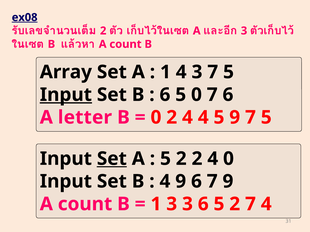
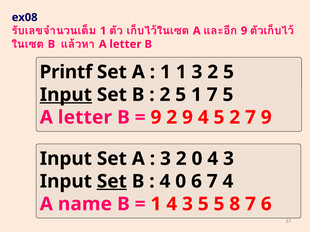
ex08 underline: present -> none (25, 17)
2: 2 -> 1 (103, 31)
3: 3 -> 9 (244, 31)
count: count -> letter (125, 44)
Array: Array -> Printf (66, 72)
1 4: 4 -> 1 (181, 72)
7: 7 -> 2 (213, 72)
6: 6 -> 2 (165, 95)
5 0: 0 -> 1 (196, 95)
7 6: 6 -> 5 (228, 95)
0: 0 -> 9 (156, 118)
4: 4 -> 9 (187, 118)
5 9: 9 -> 2 (235, 118)
5: 5 -> 9 (266, 118)
Set underline: present -> none (112, 159)
5: 5 -> 3 (165, 159)
2 2: 2 -> 0 (197, 159)
0: 0 -> 3 (228, 159)
Set underline: none -> present (112, 182)
4 9: 9 -> 0 (181, 182)
7 9: 9 -> 4 (228, 182)
count: count -> name (85, 204)
1 3: 3 -> 4 (172, 204)
3 6: 6 -> 5 (203, 204)
2: 2 -> 8 (235, 204)
7 4: 4 -> 6 (266, 204)
